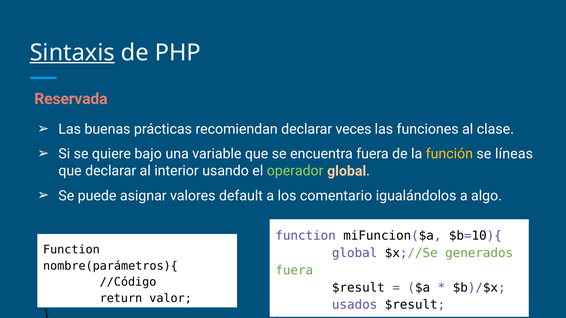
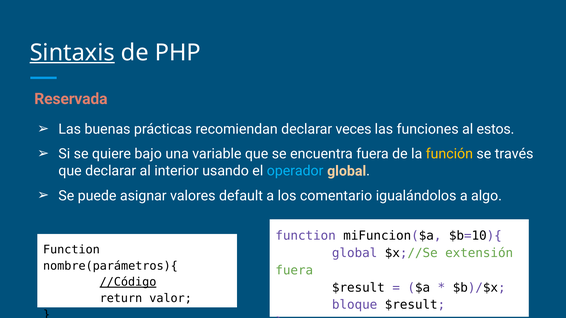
clase: clase -> estos (495, 129)
líneas: líneas -> través (514, 154)
operador colour: light green -> light blue (295, 171)
generados: generados -> extensión (479, 253)
//Código underline: none -> present (128, 282)
usados: usados -> bloque (355, 305)
